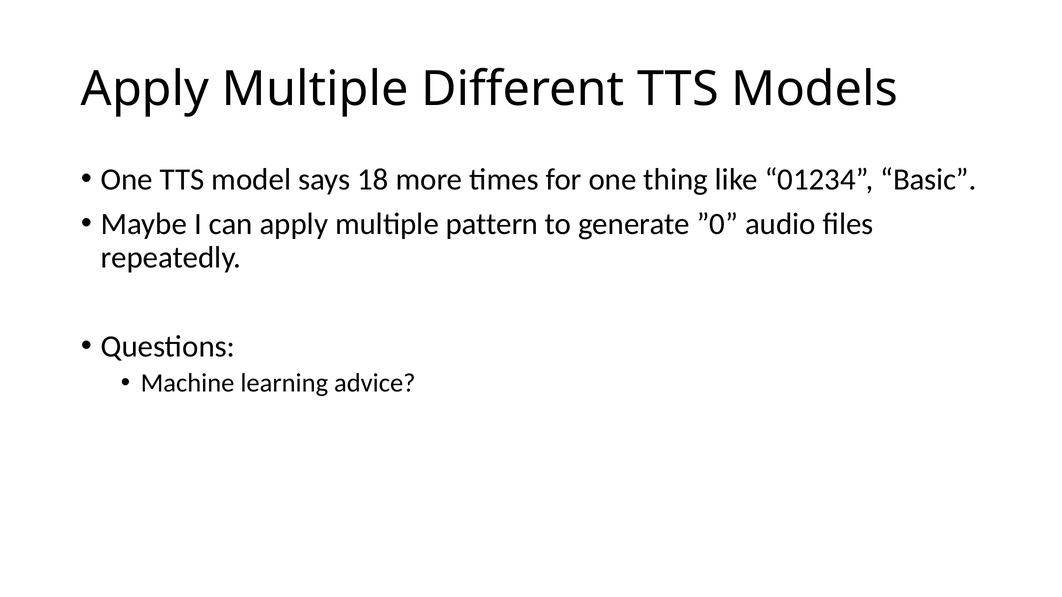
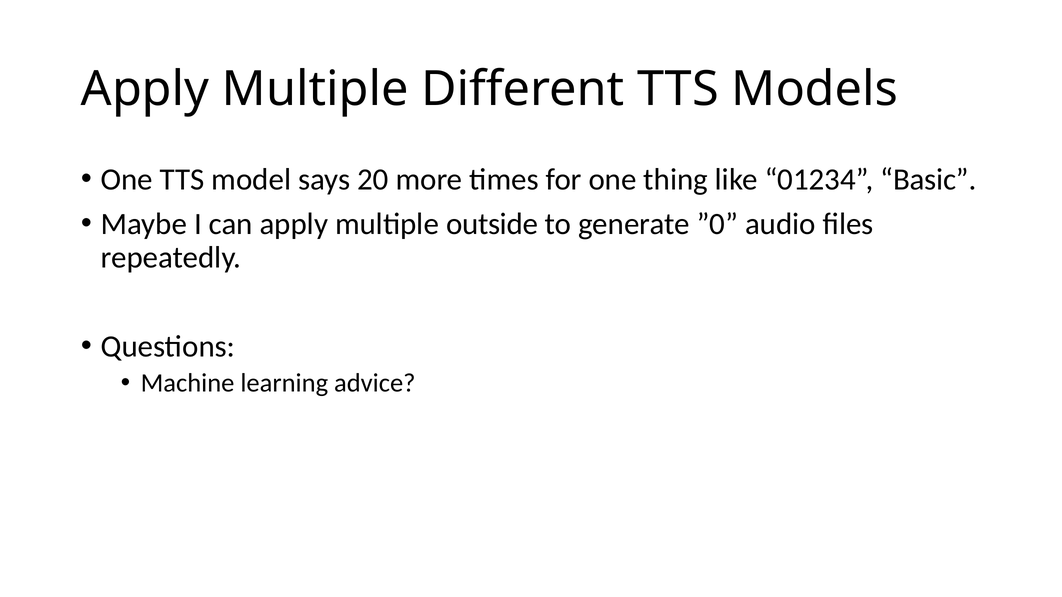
18: 18 -> 20 (373, 180)
pattern: pattern -> outside (492, 224)
